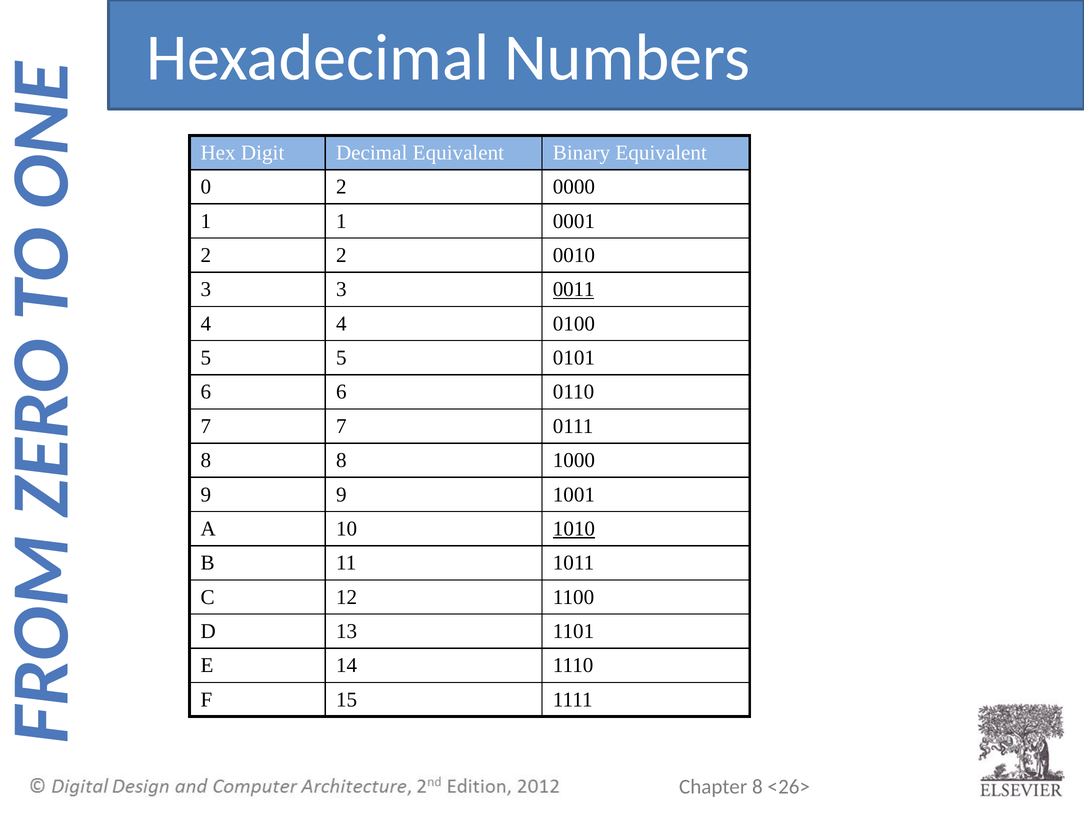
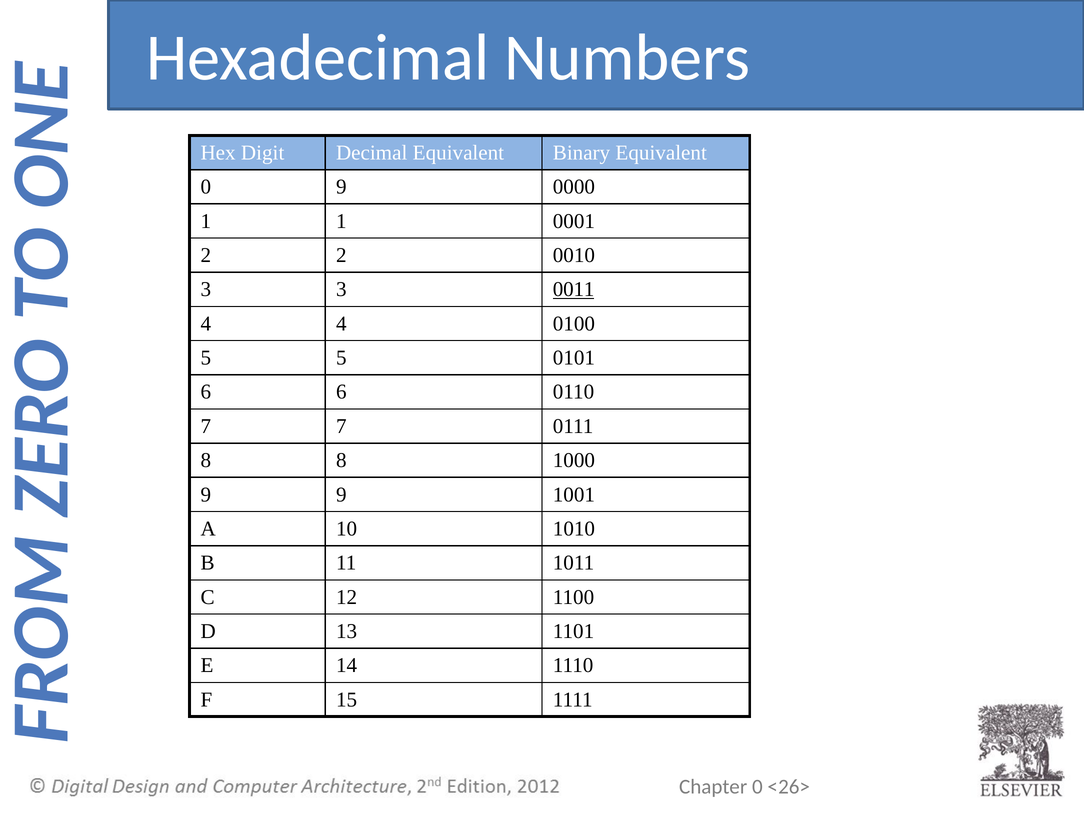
0 2: 2 -> 9 (341, 187)
1010 underline: present -> none (574, 529)
8: 8 -> 0 (757, 787)
